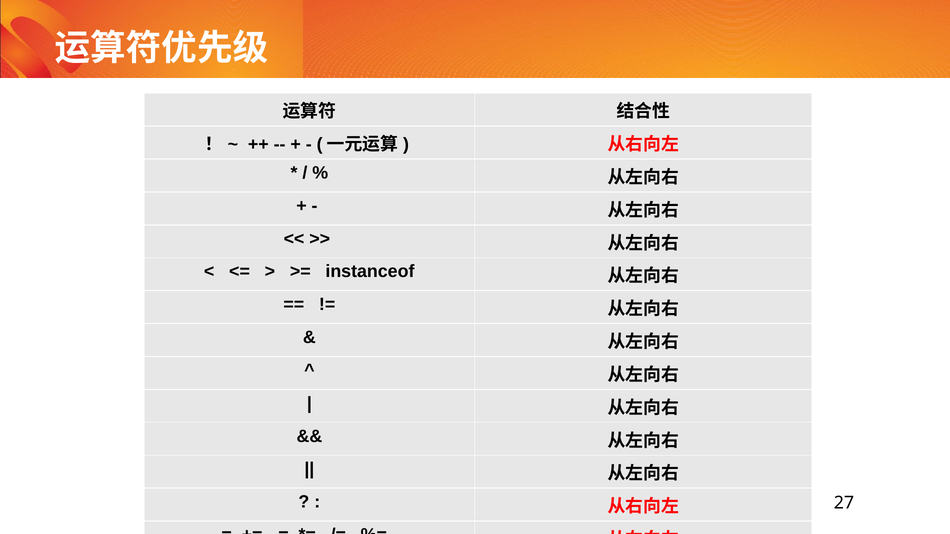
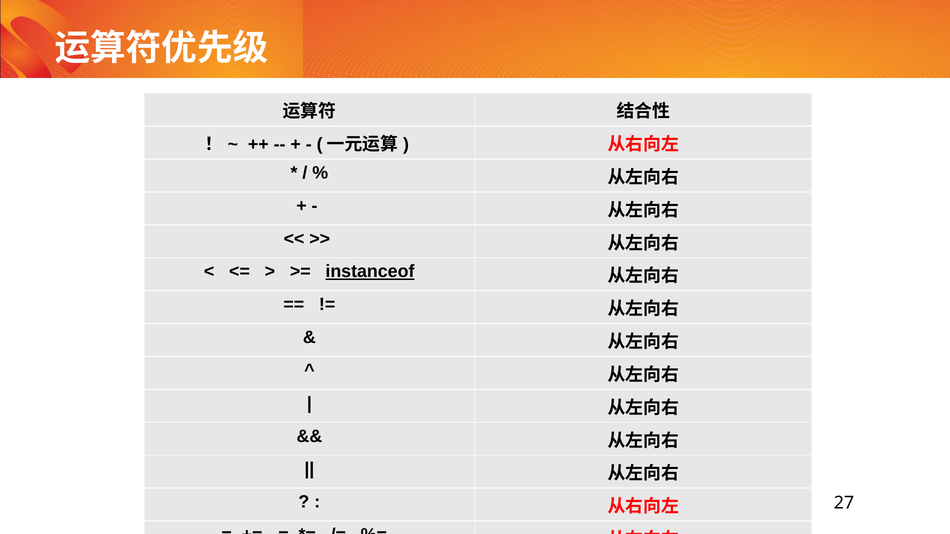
instanceof underline: none -> present (370, 272)
